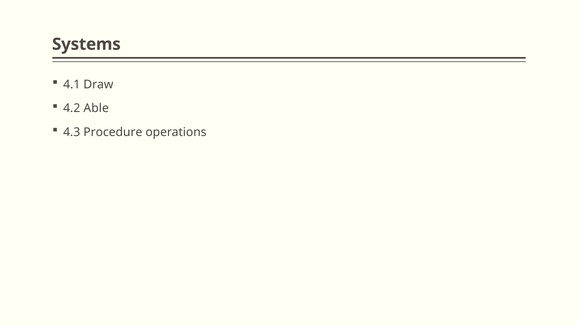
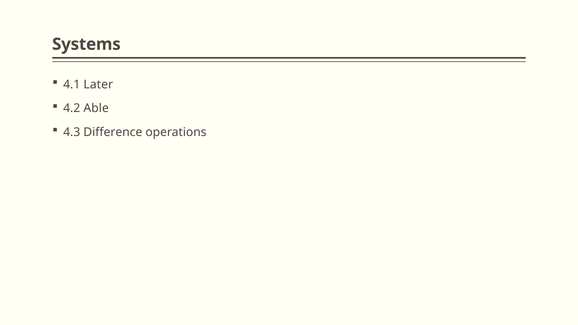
Draw: Draw -> Later (98, 84)
Procedure: Procedure -> Difference (113, 132)
